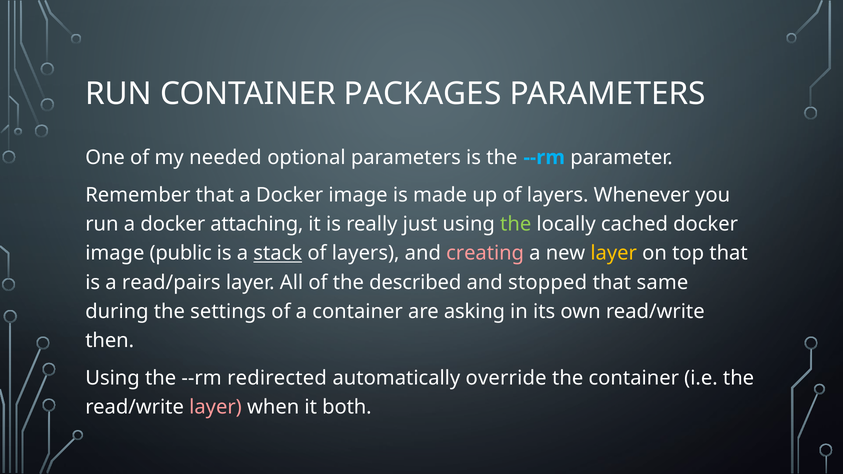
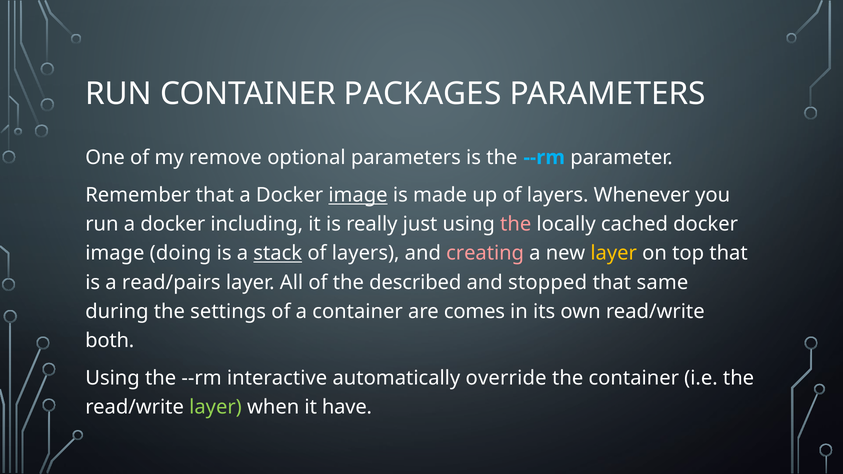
needed: needed -> remove (225, 157)
image underline: none -> present (358, 195)
attaching: attaching -> including (257, 224)
the colour: light green -> pink (516, 224)
public: public -> doing (180, 253)
asking: asking -> comes (474, 312)
then: then -> both (110, 341)
redirected: redirected -> interactive (277, 378)
layer colour: pink -> light green (215, 407)
both: both -> have (347, 407)
